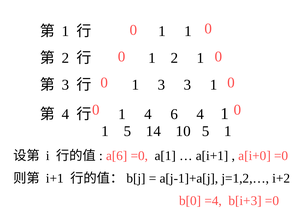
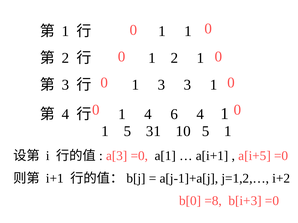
14: 14 -> 31 (153, 132)
a[6: a[6 -> a[3 (117, 156)
a[i+0: a[i+0 -> a[i+5 (255, 156)
=4: =4 -> =8 (213, 201)
